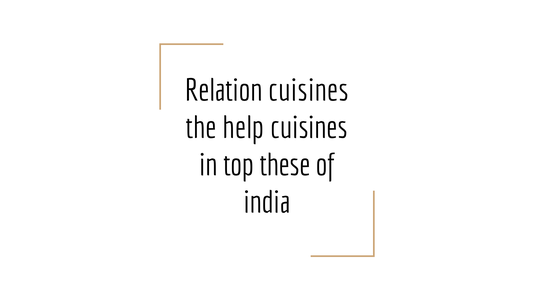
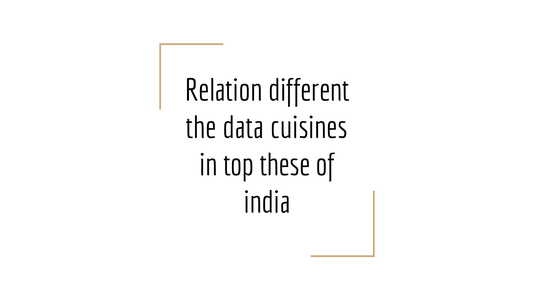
Relation cuisines: cuisines -> different (309, 91)
help: help -> data (243, 128)
